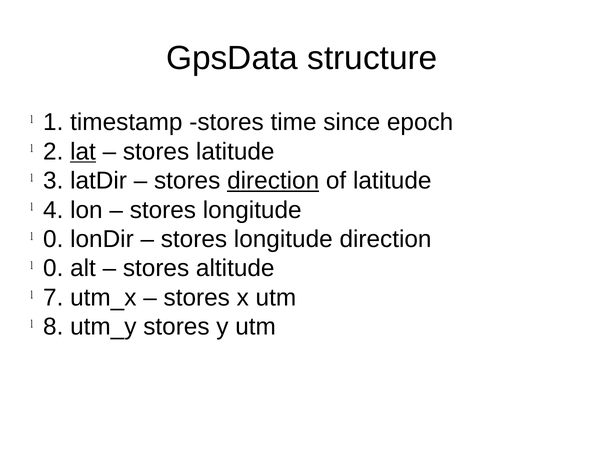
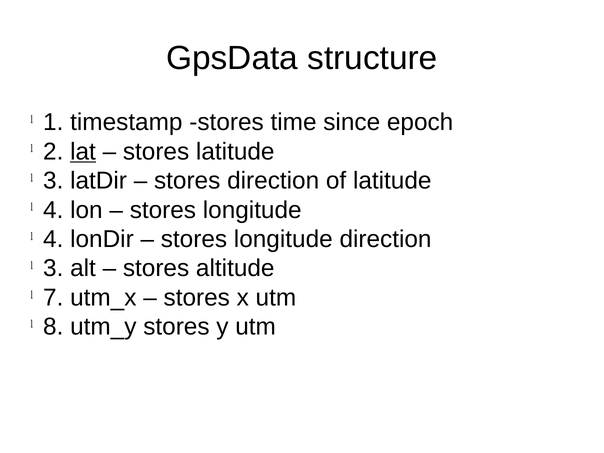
direction underline: present -> none (273, 181)
0: 0 -> 4 (53, 239)
0: 0 -> 3 (53, 268)
